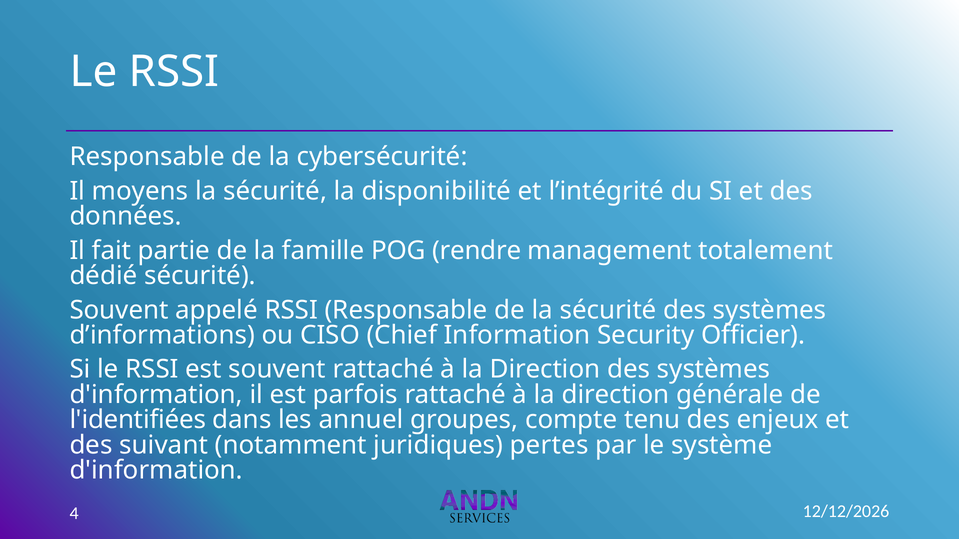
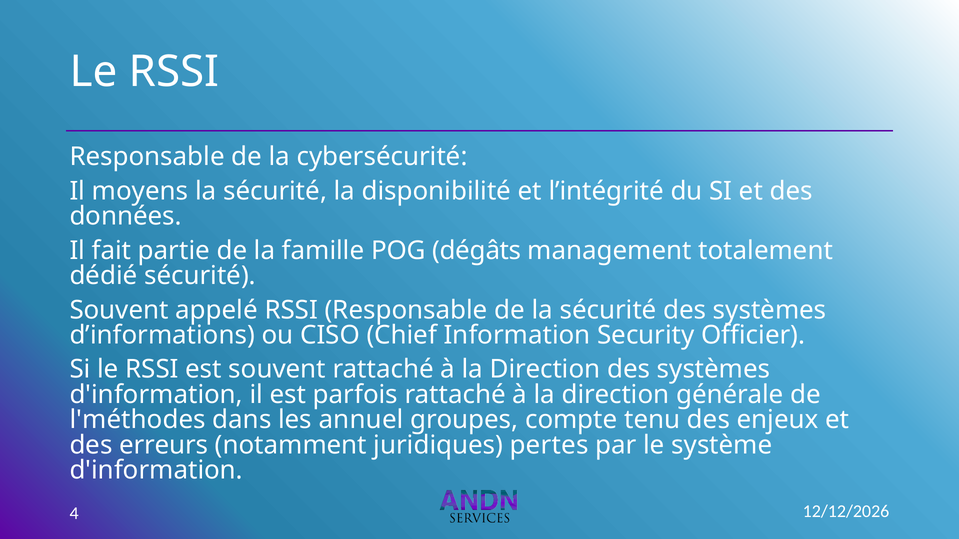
rendre: rendre -> dégâts (477, 251)
l'identifiées: l'identifiées -> l'méthodes (138, 420)
suivant: suivant -> erreurs (164, 445)
